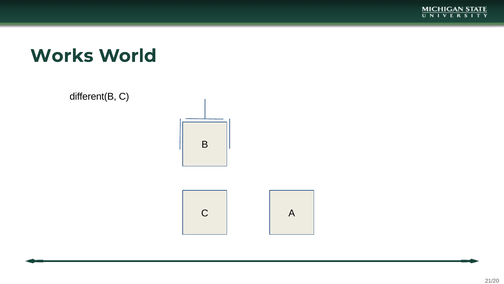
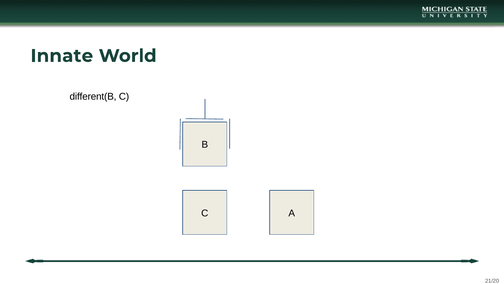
Works: Works -> Innate (62, 56)
